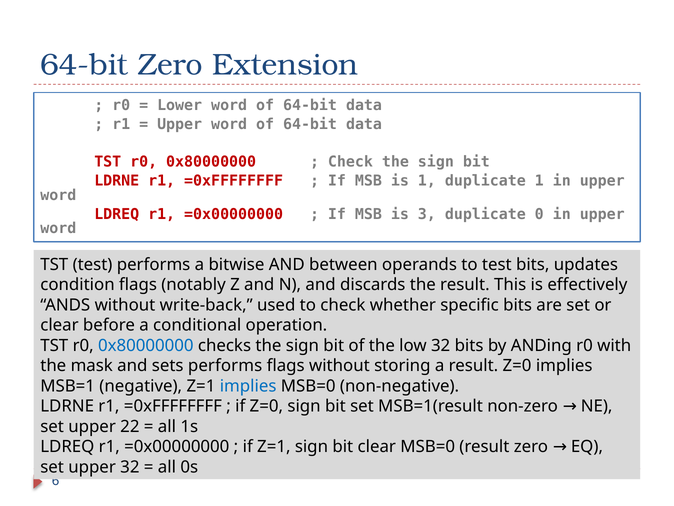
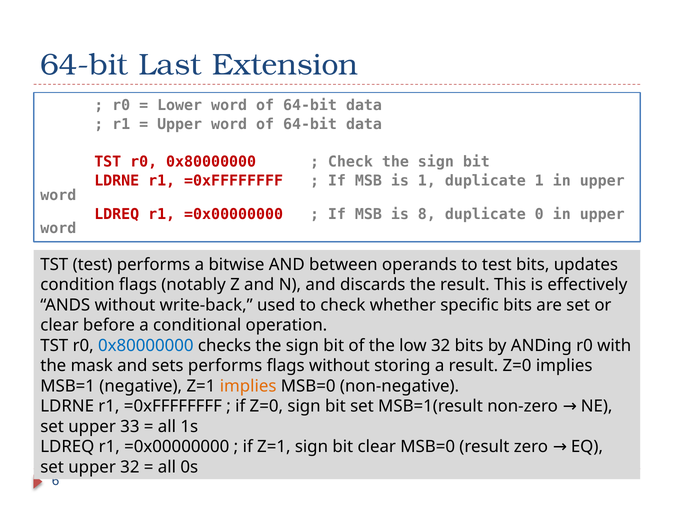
64-bit Zero: Zero -> Last (170, 65)
3: 3 -> 8 (427, 214)
implies colour: blue -> orange (248, 386)
22: 22 -> 33 (130, 426)
